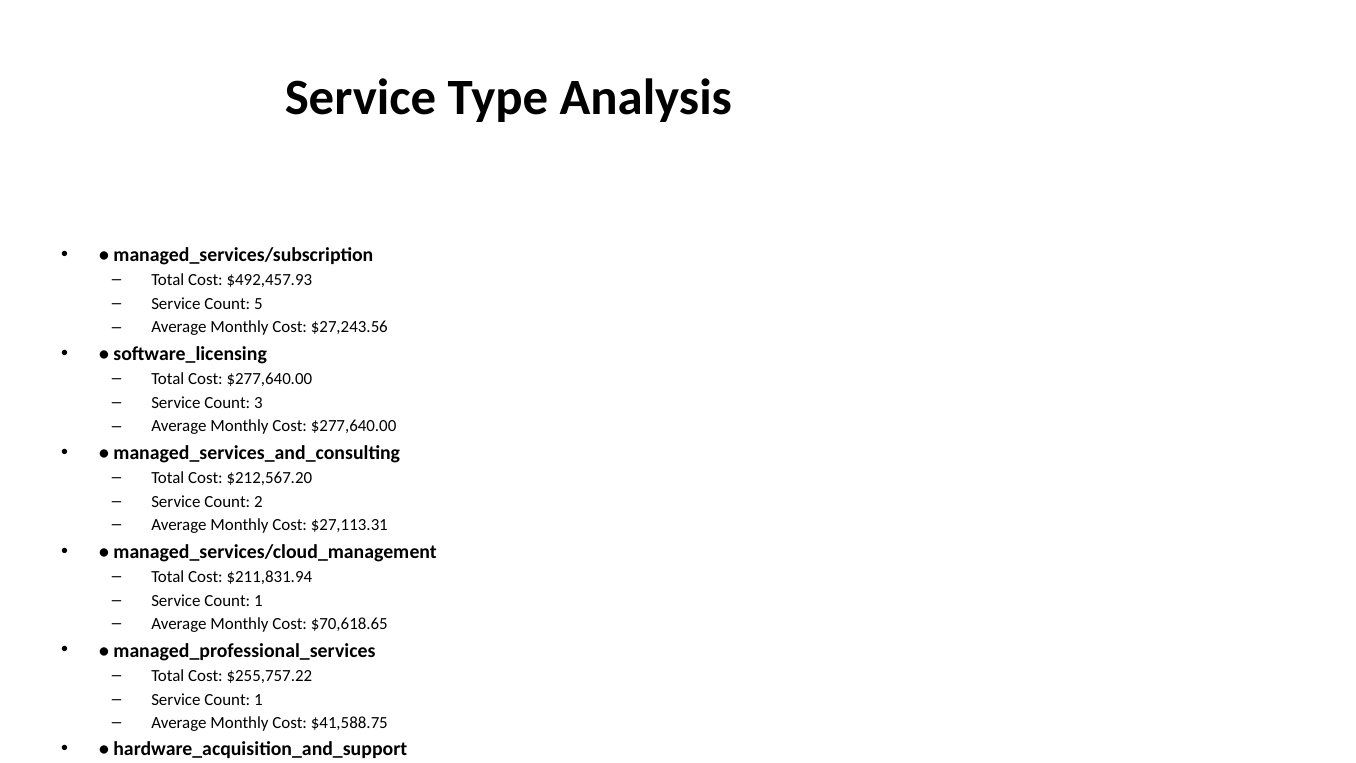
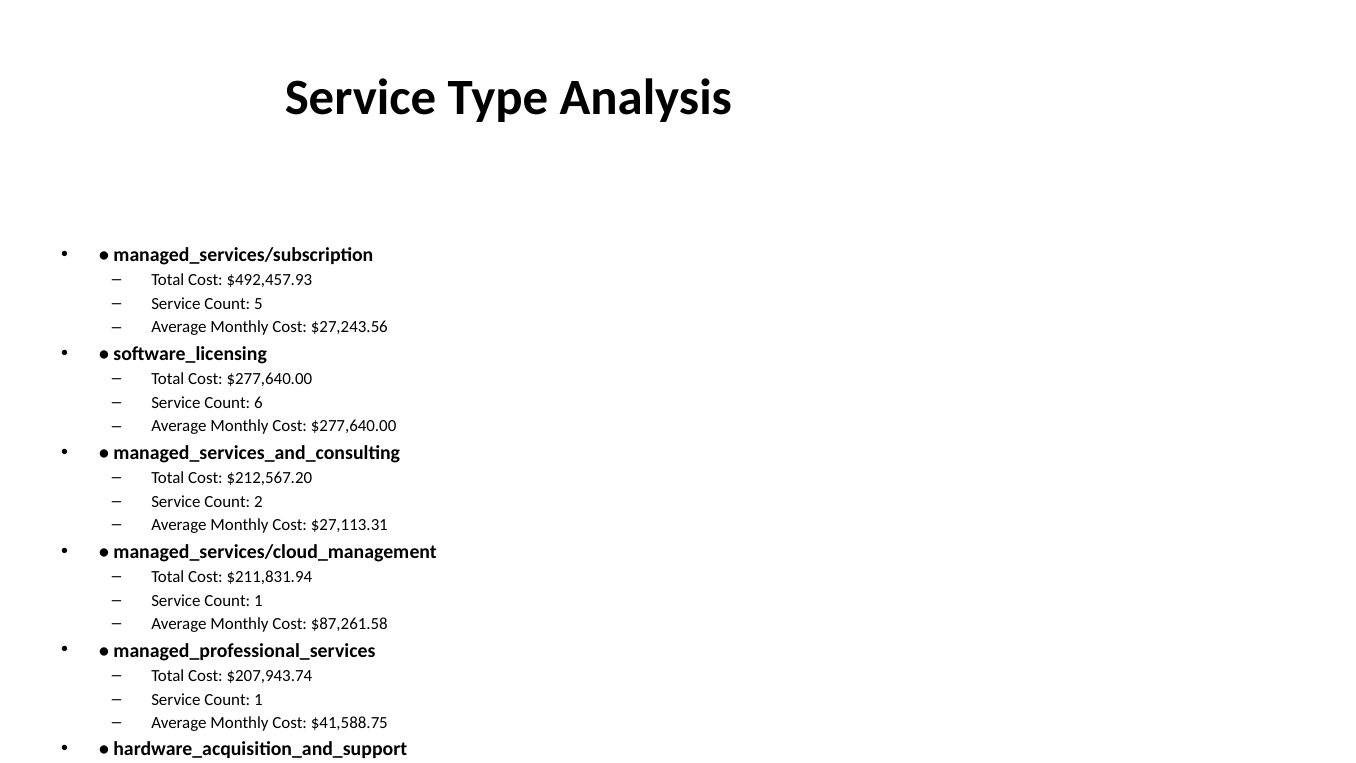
3: 3 -> 6 (258, 403)
$70,618.65: $70,618.65 -> $87,261.58 (349, 624)
$255,757.22: $255,757.22 -> $207,943.74 (269, 676)
